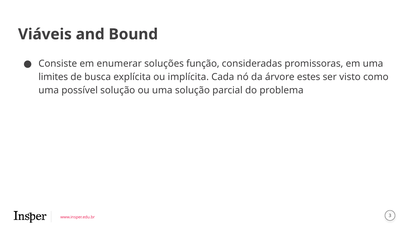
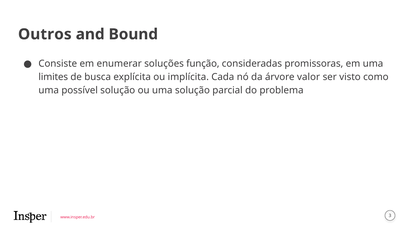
Viáveis: Viáveis -> Outros (45, 34)
estes: estes -> valor (309, 77)
